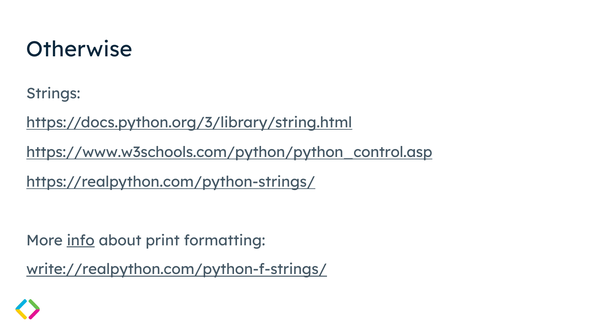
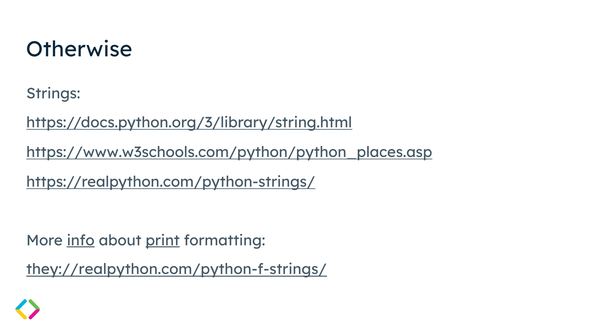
https://www.w3schools.com/python/python_control.asp: https://www.w3schools.com/python/python_control.asp -> https://www.w3schools.com/python/python_places.asp (229, 152)
print underline: none -> present (163, 241)
write://realpython.com/python-f-strings/: write://realpython.com/python-f-strings/ -> they://realpython.com/python-f-strings/ (177, 270)
